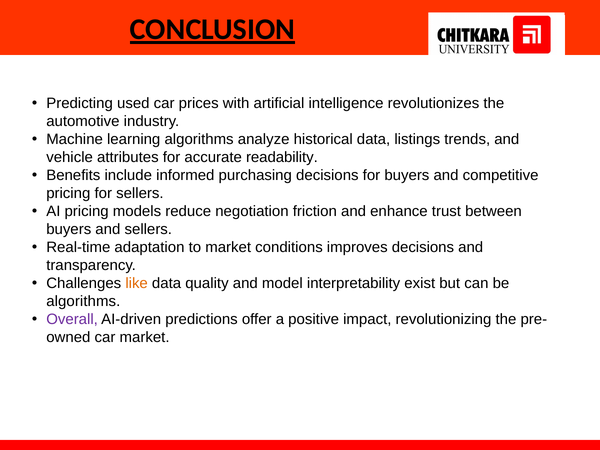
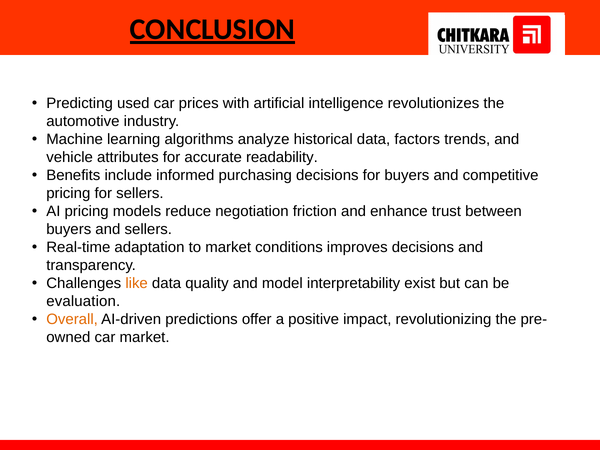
listings: listings -> factors (417, 139)
algorithms: algorithms -> evaluation (83, 301)
Overall colour: purple -> orange (72, 319)
